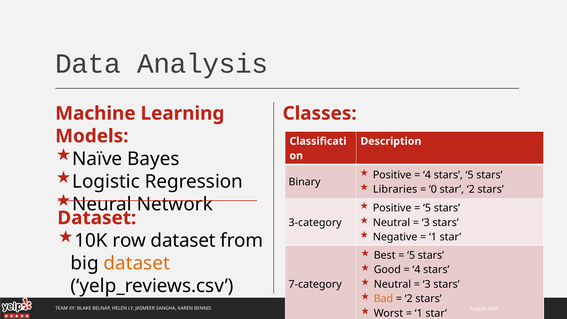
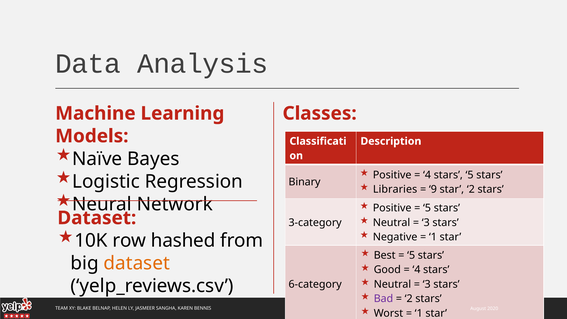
0: 0 -> 9 (433, 189)
row dataset: dataset -> hashed (183, 241)
7-category: 7-category -> 6-category (315, 284)
Bad colour: orange -> purple (383, 299)
